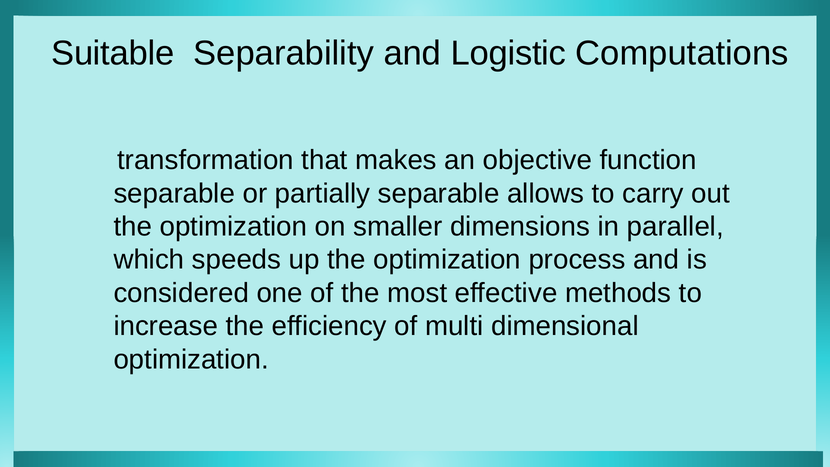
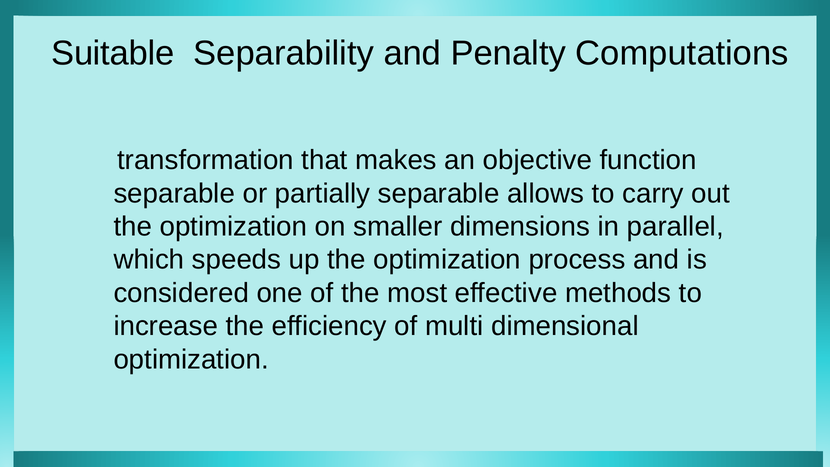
Logistic: Logistic -> Penalty (508, 53)
